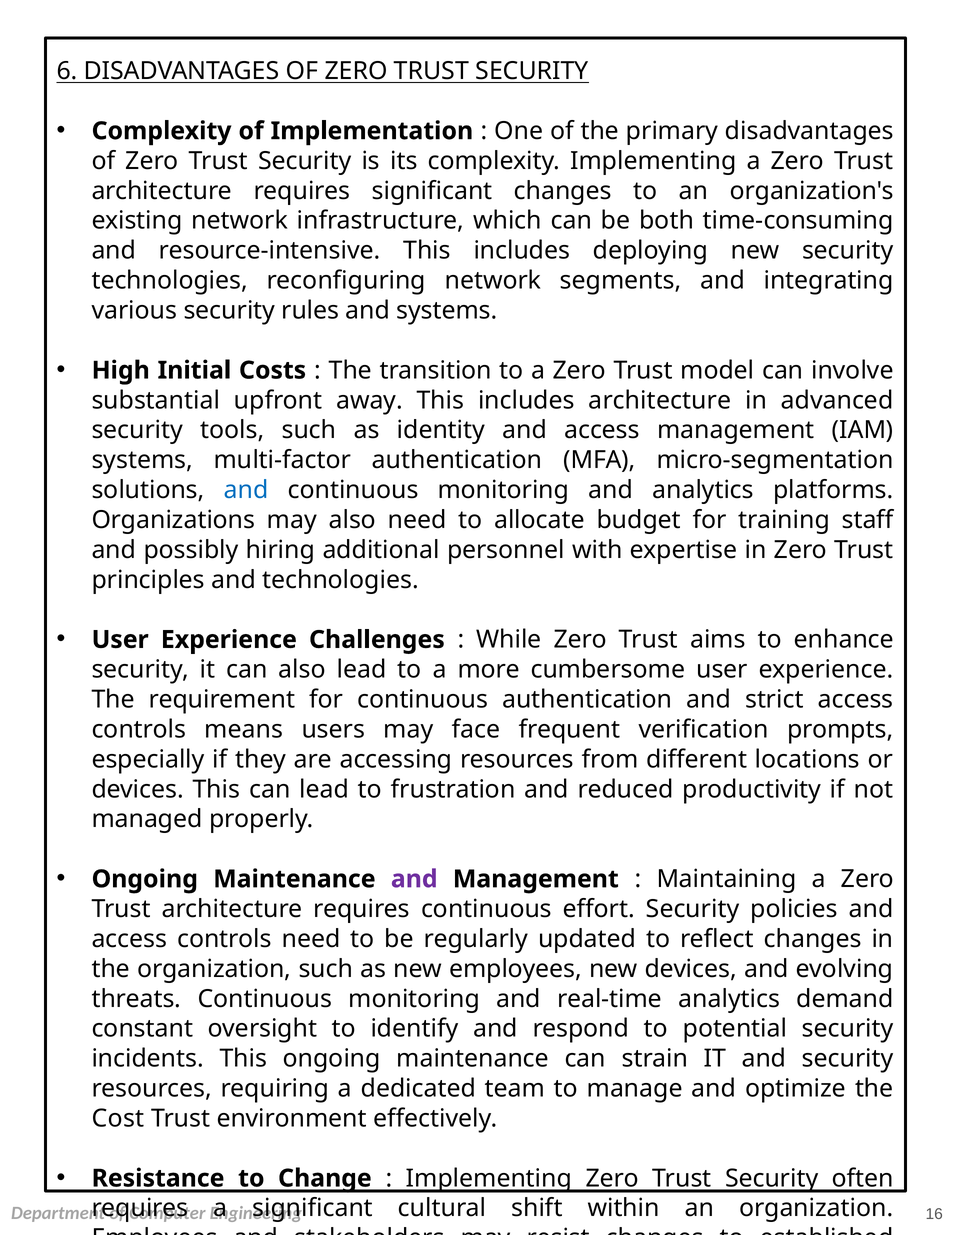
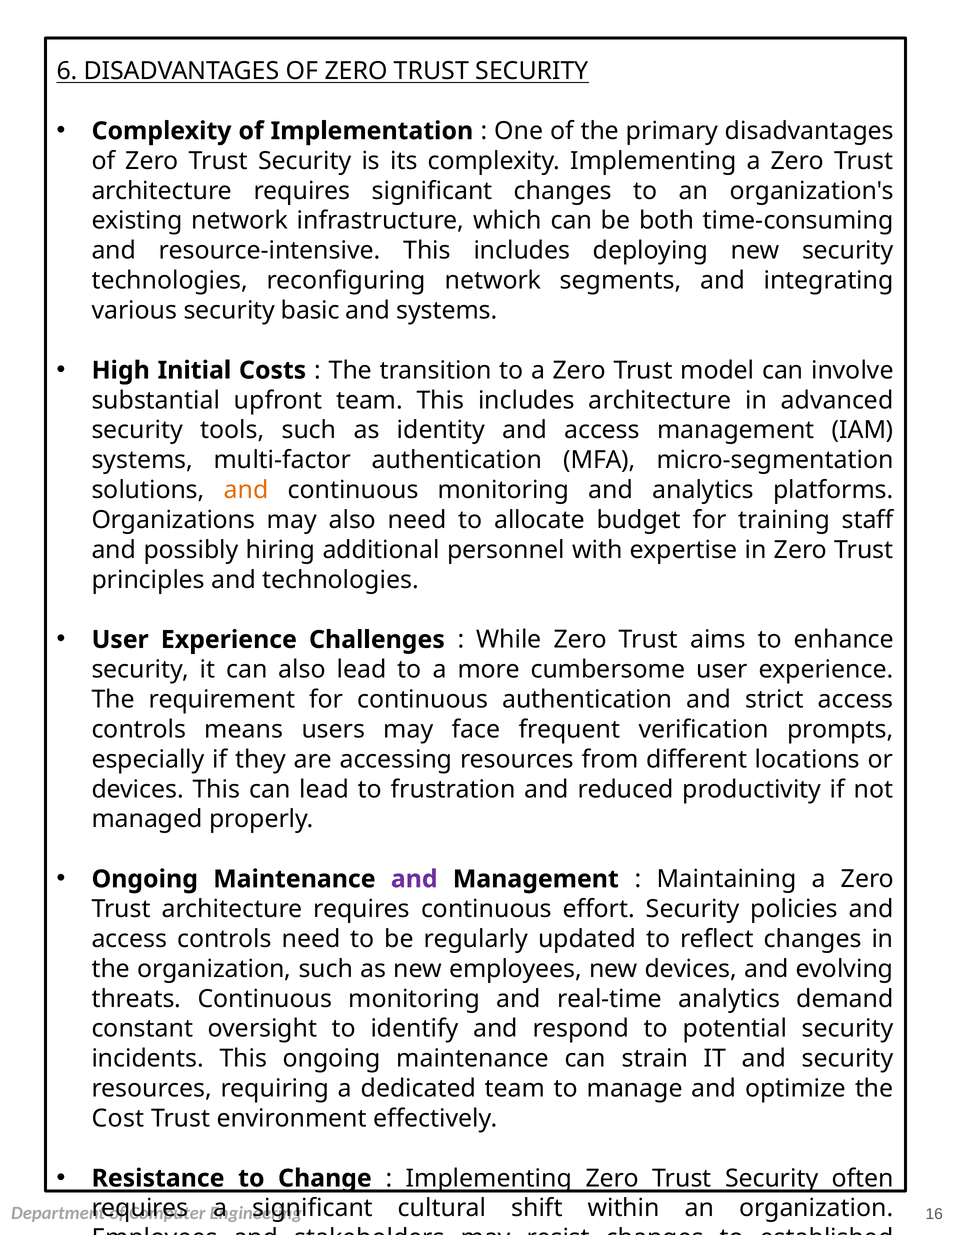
rules: rules -> basic (310, 310)
upfront away: away -> team (370, 400)
and colour: blue -> orange (246, 490)
